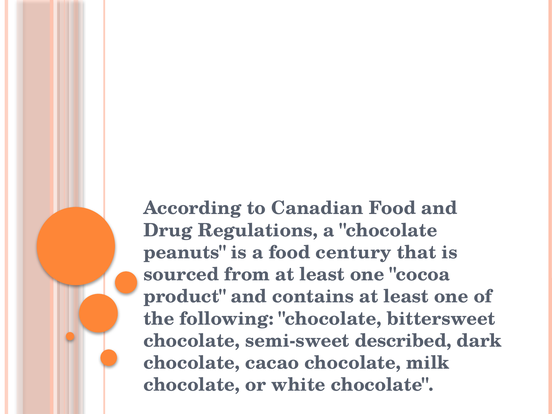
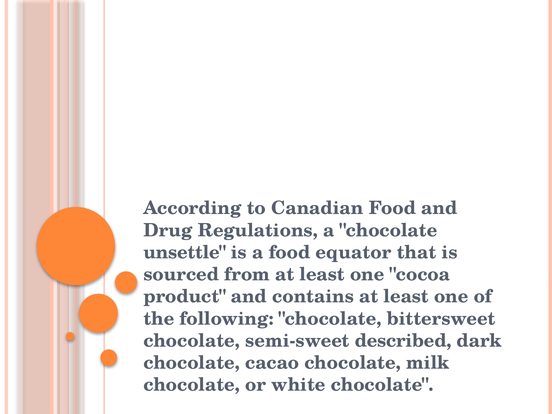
peanuts: peanuts -> unsettle (185, 252)
century: century -> equator (354, 252)
